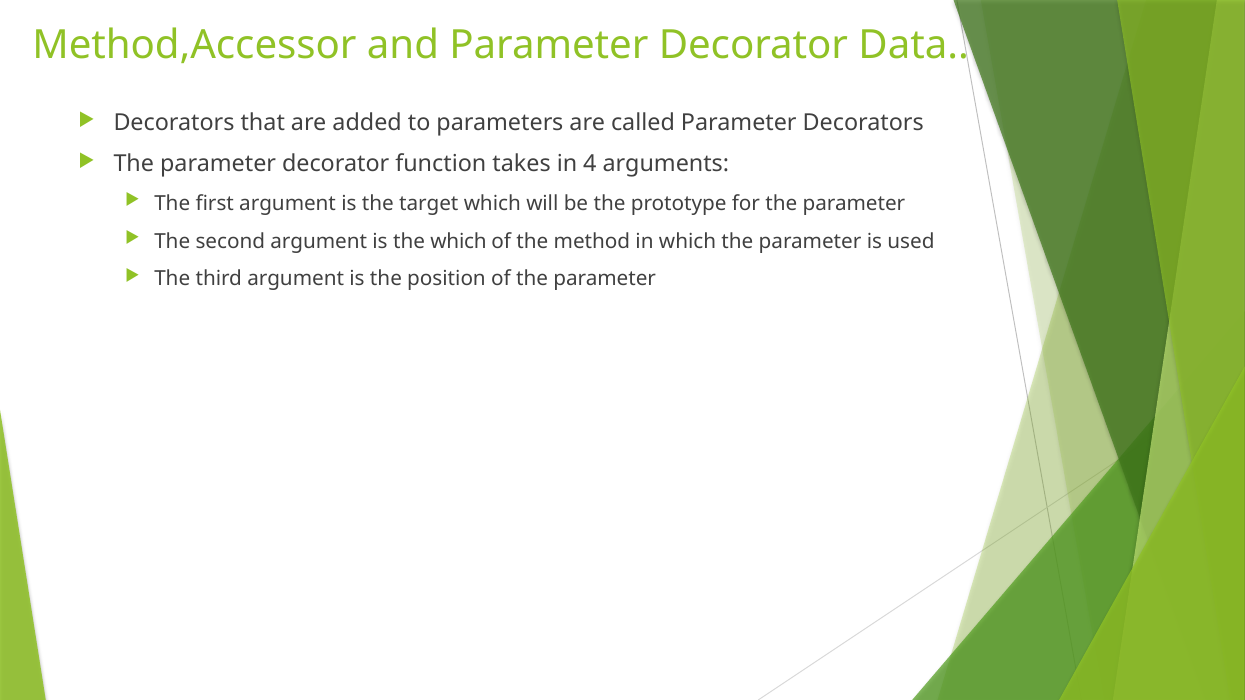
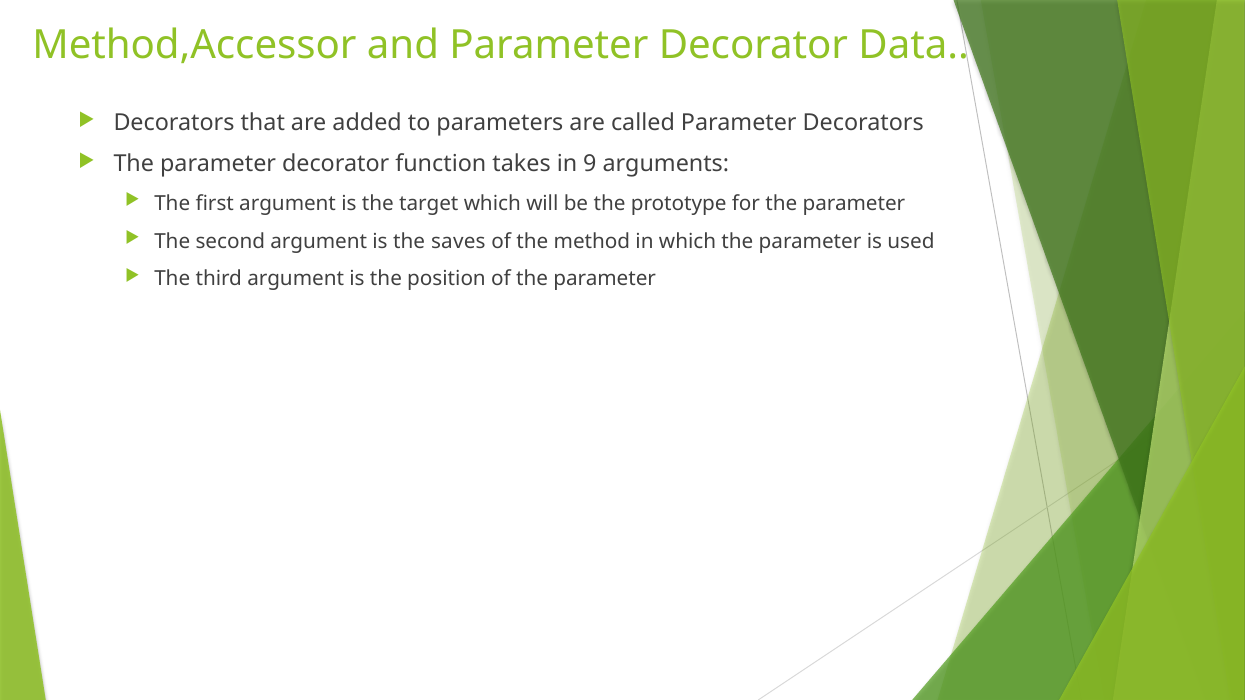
4: 4 -> 9 (590, 164)
the which: which -> saves (458, 241)
